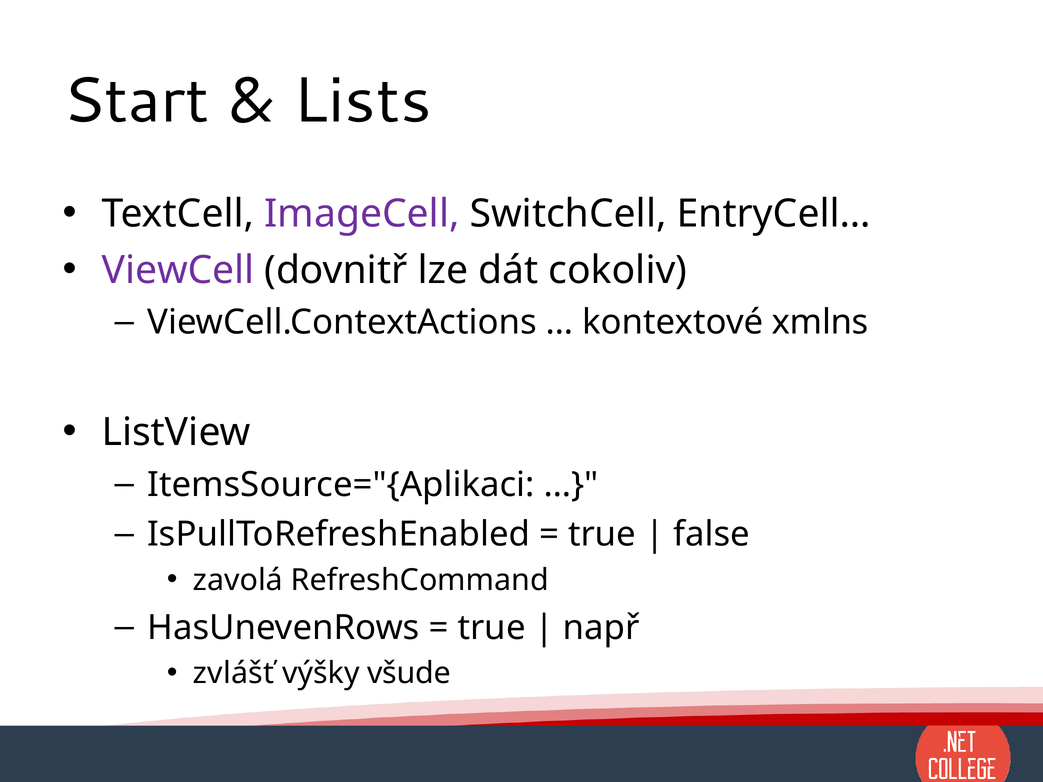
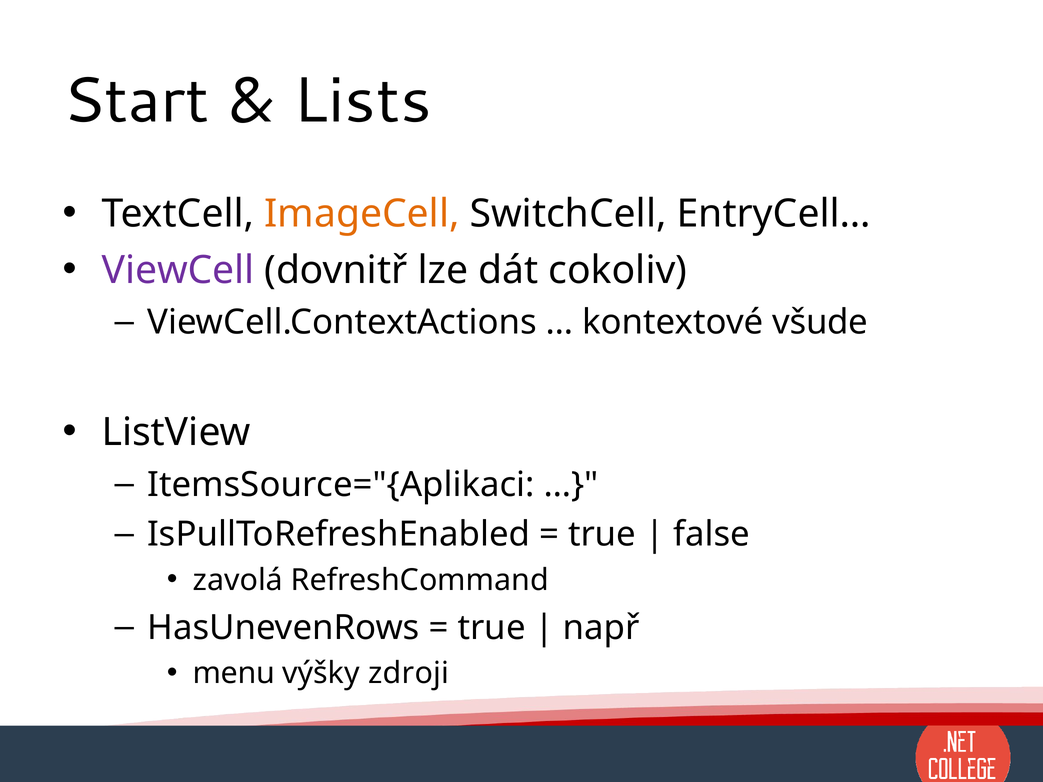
ImageCell colour: purple -> orange (362, 214)
xmlns: xmlns -> všude (820, 322)
zvlášť: zvlášť -> menu (234, 674)
všude: všude -> zdroji (409, 674)
